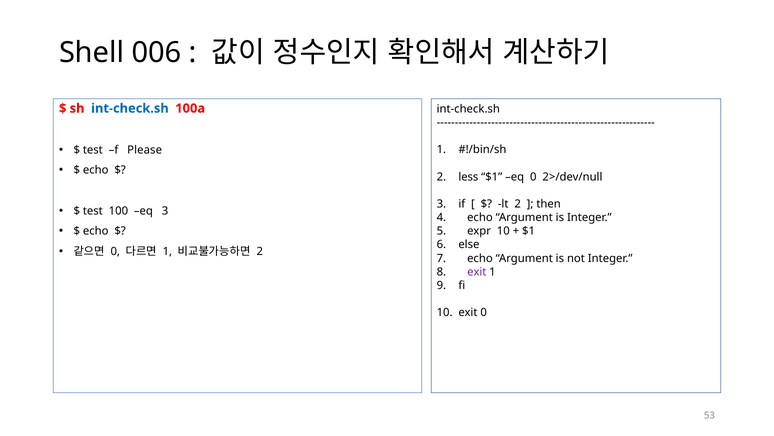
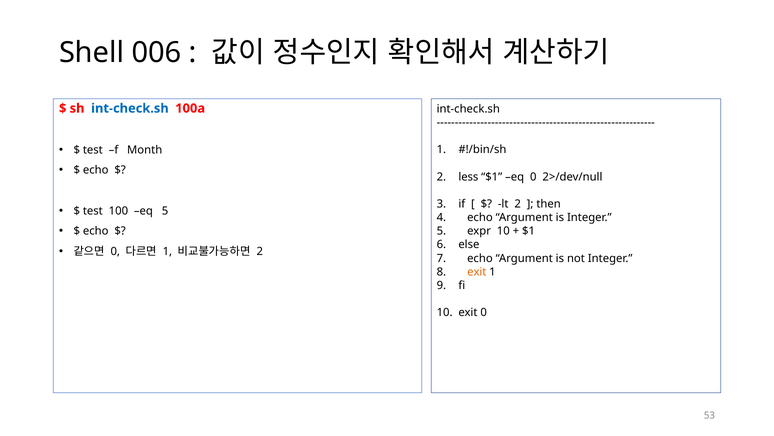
Please: Please -> Month (145, 150)
eq 3: 3 -> 5 (165, 210)
exit colour: purple -> orange (477, 271)
